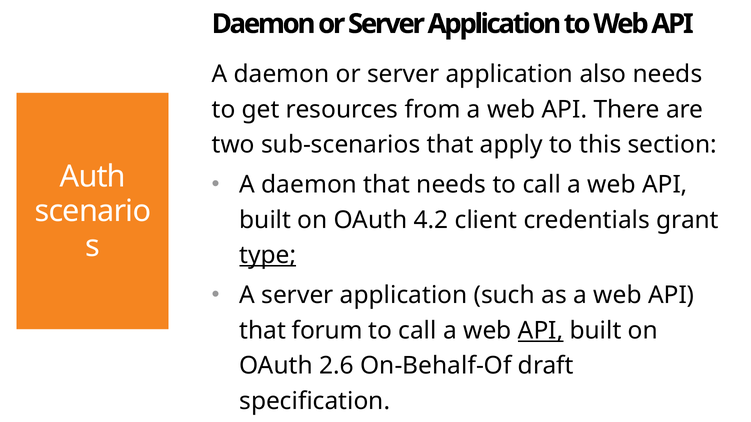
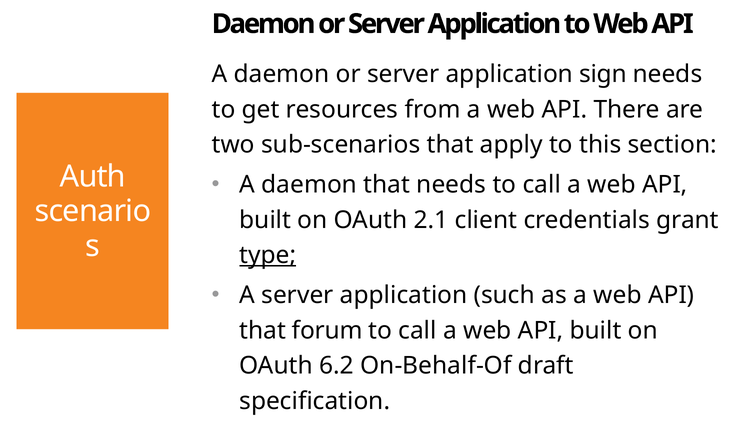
also: also -> sign (603, 74)
4.2: 4.2 -> 2.1 (431, 220)
API underline: present -> none (541, 331)
2.6: 2.6 -> 6.2 (337, 366)
